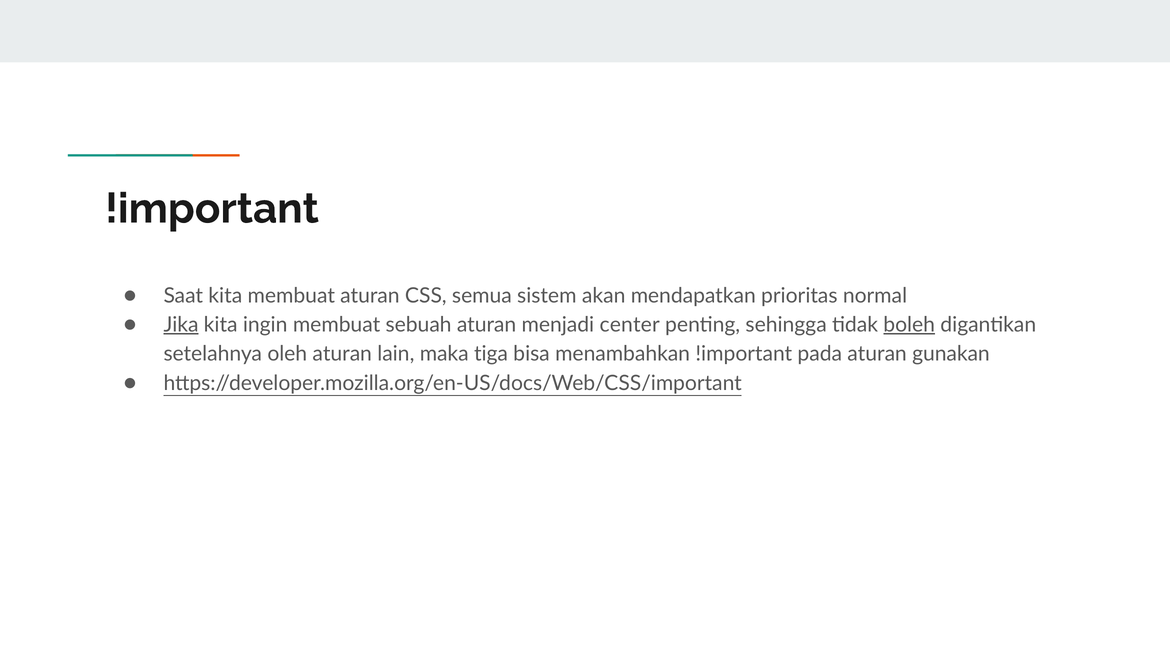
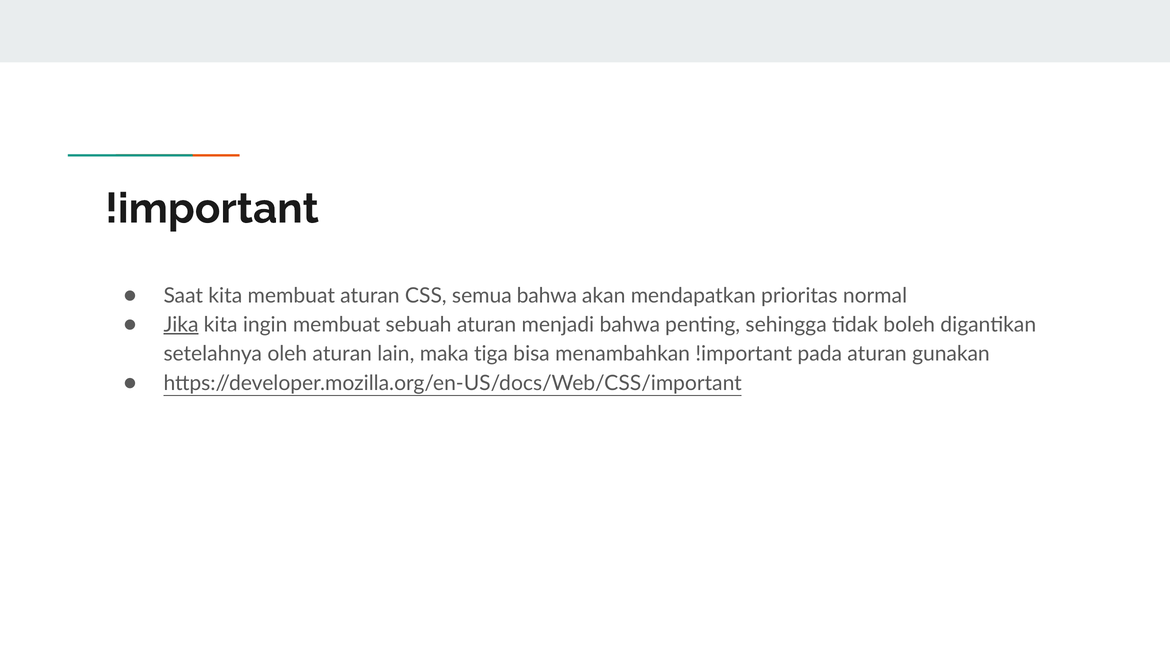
semua sistem: sistem -> bahwa (547, 296)
menjadi center: center -> bahwa (630, 325)
boleh underline: present -> none (909, 325)
